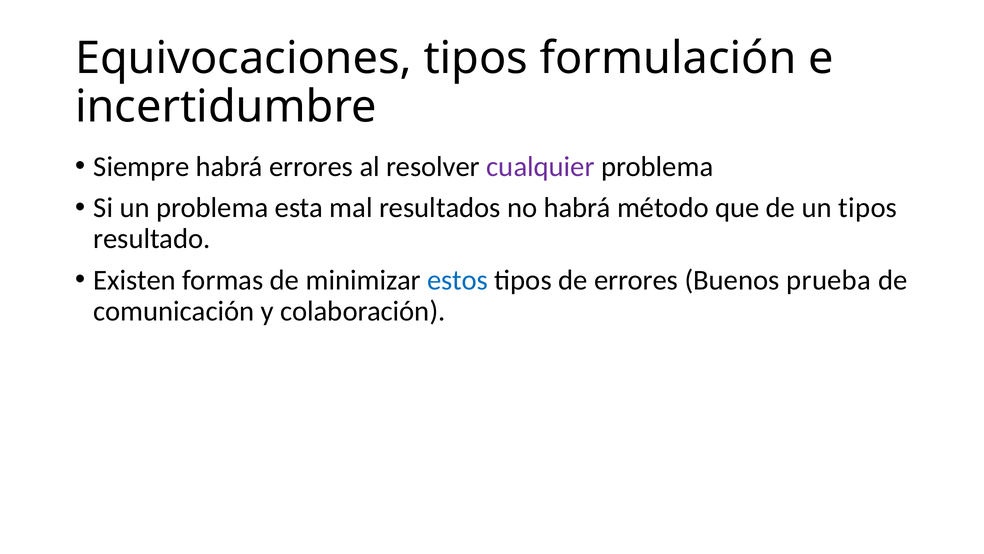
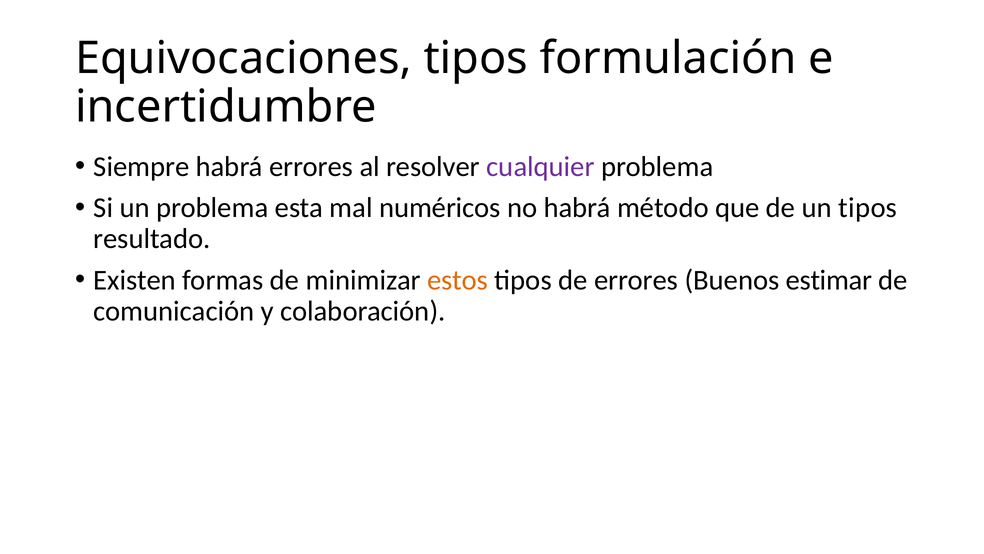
resultados: resultados -> numéricos (440, 208)
estos colour: blue -> orange (458, 280)
prueba: prueba -> estimar (829, 280)
